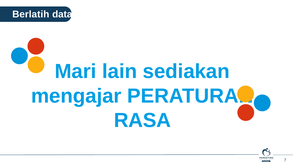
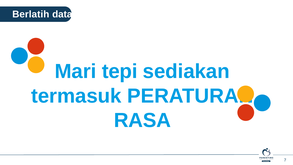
lain: lain -> tepi (120, 71)
mengajar: mengajar -> termasuk (76, 96)
